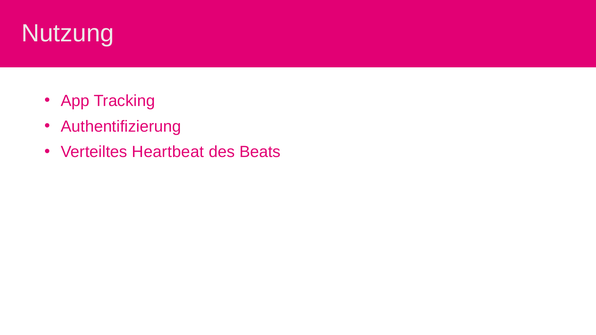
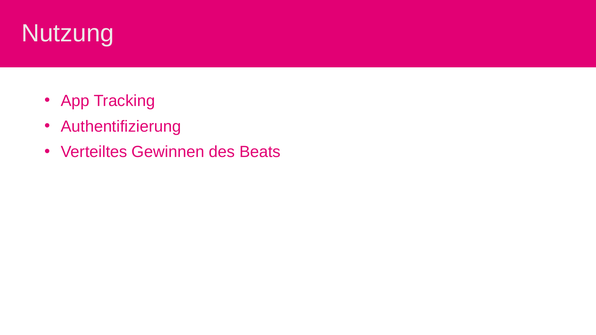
Heartbeat: Heartbeat -> Gewinnen (168, 152)
